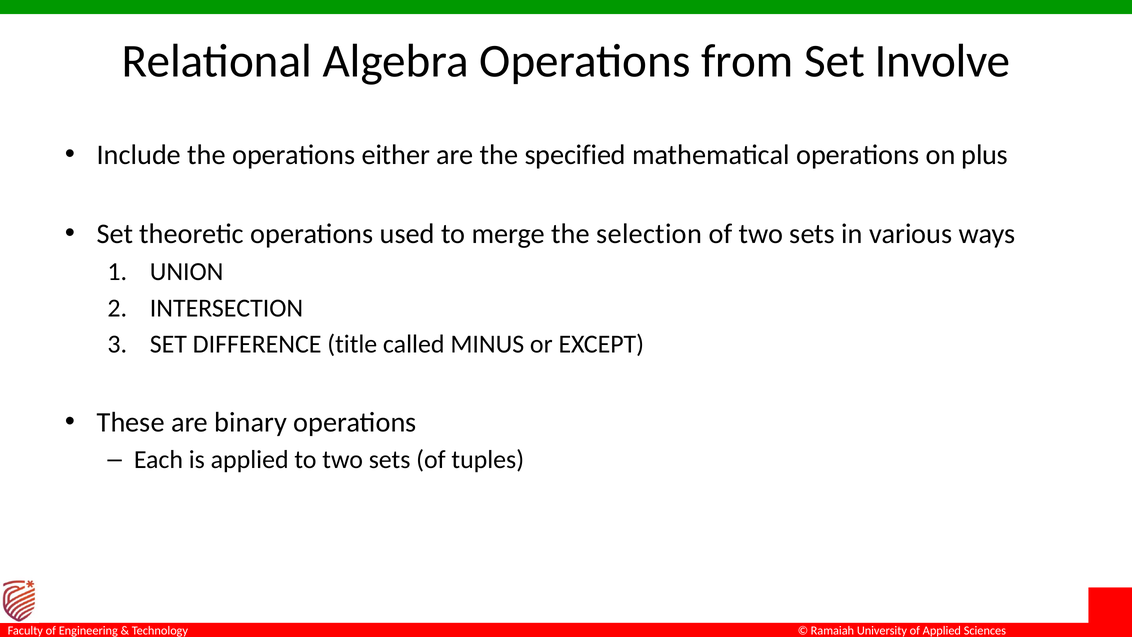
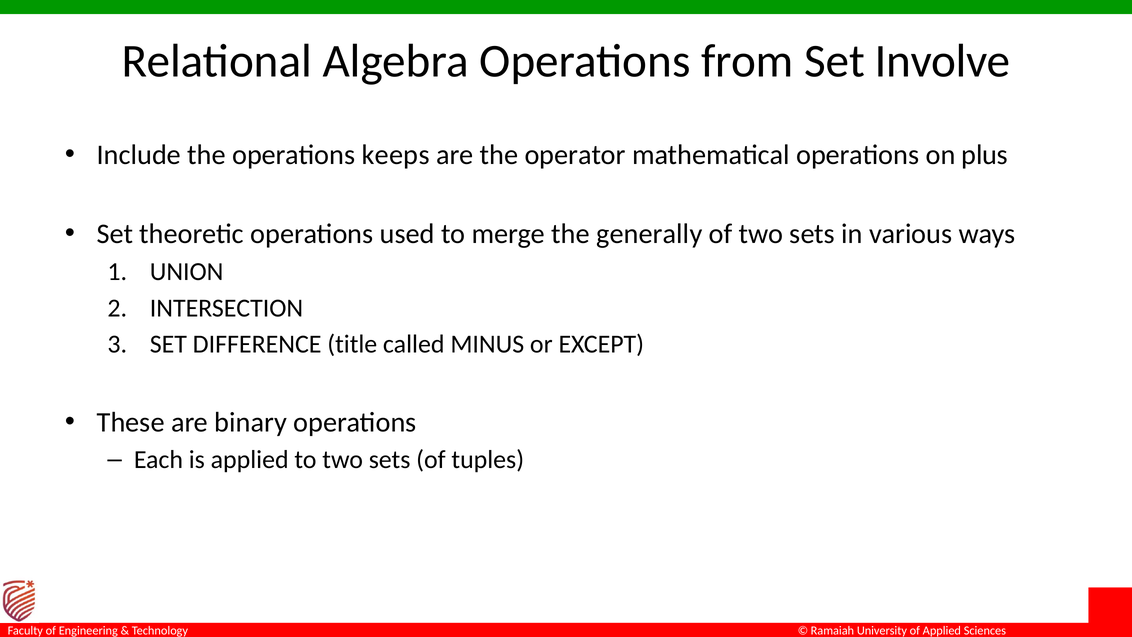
either: either -> keeps (396, 155)
specified: specified -> operator (575, 155)
selection: selection -> generally (649, 234)
